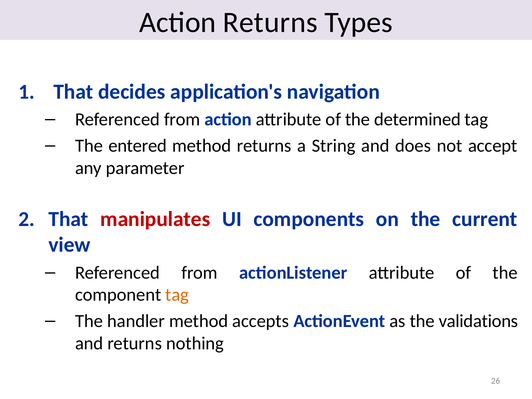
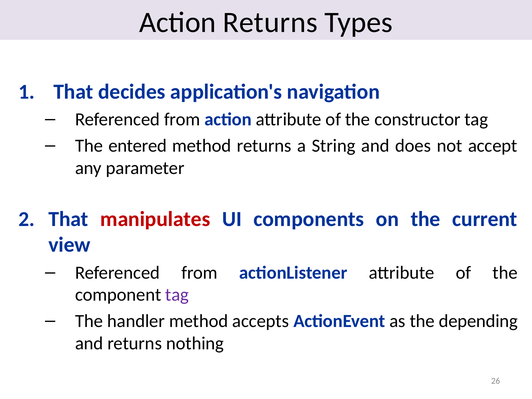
determined: determined -> constructor (417, 120)
tag colour: orange -> purple (177, 295)
validations: validations -> depending (478, 321)
